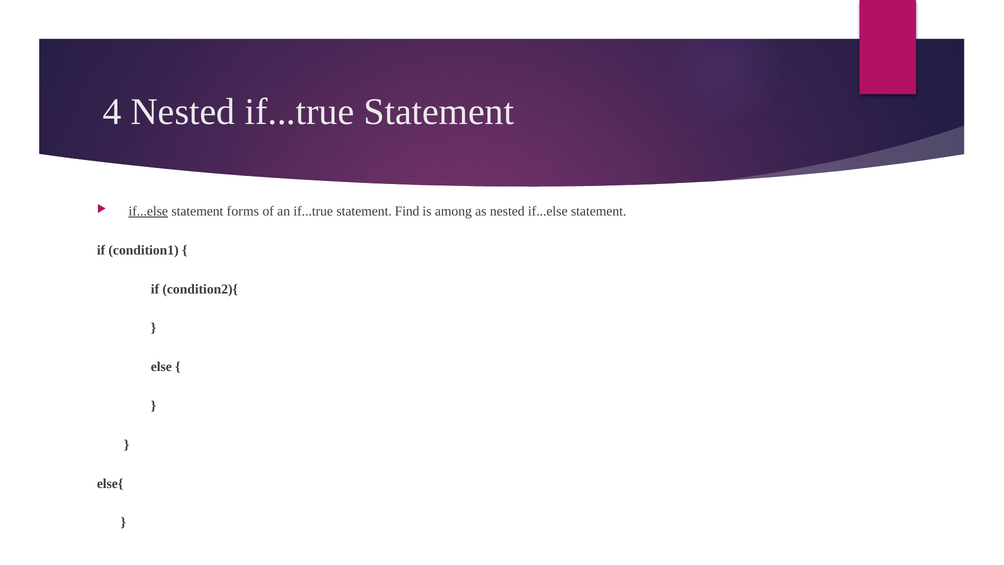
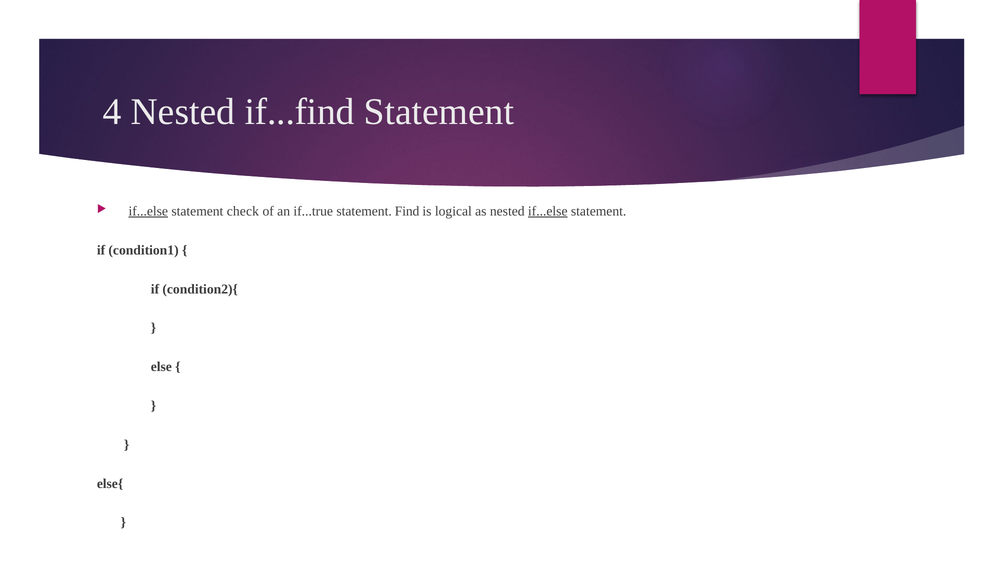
Nested if...true: if...true -> if...find (300, 112)
forms: forms -> check (243, 211)
among: among -> logical (453, 211)
if...else underline: none -> present (548, 211)
